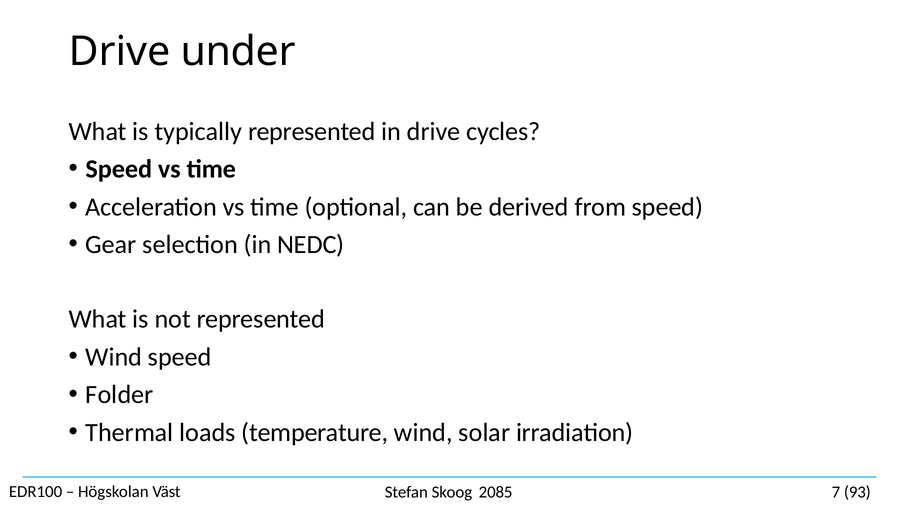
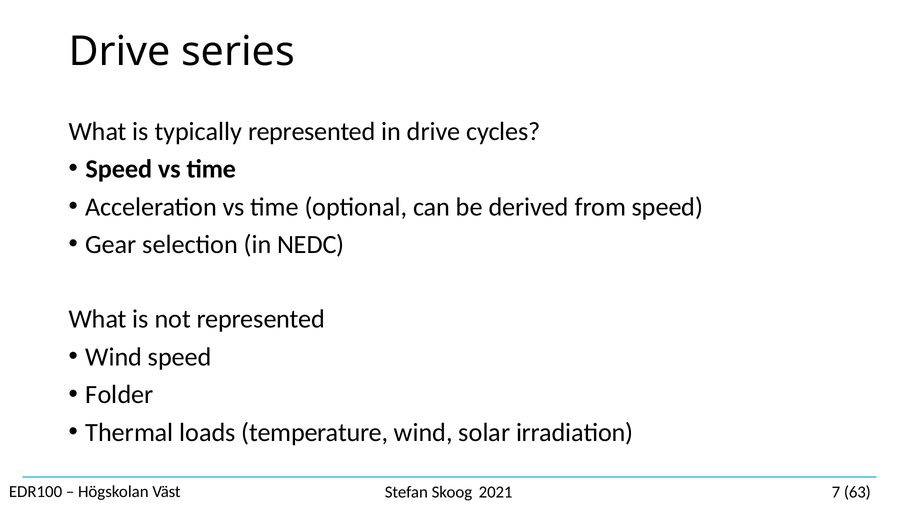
under: under -> series (238, 52)
2085: 2085 -> 2021 (496, 492)
93: 93 -> 63 (857, 492)
